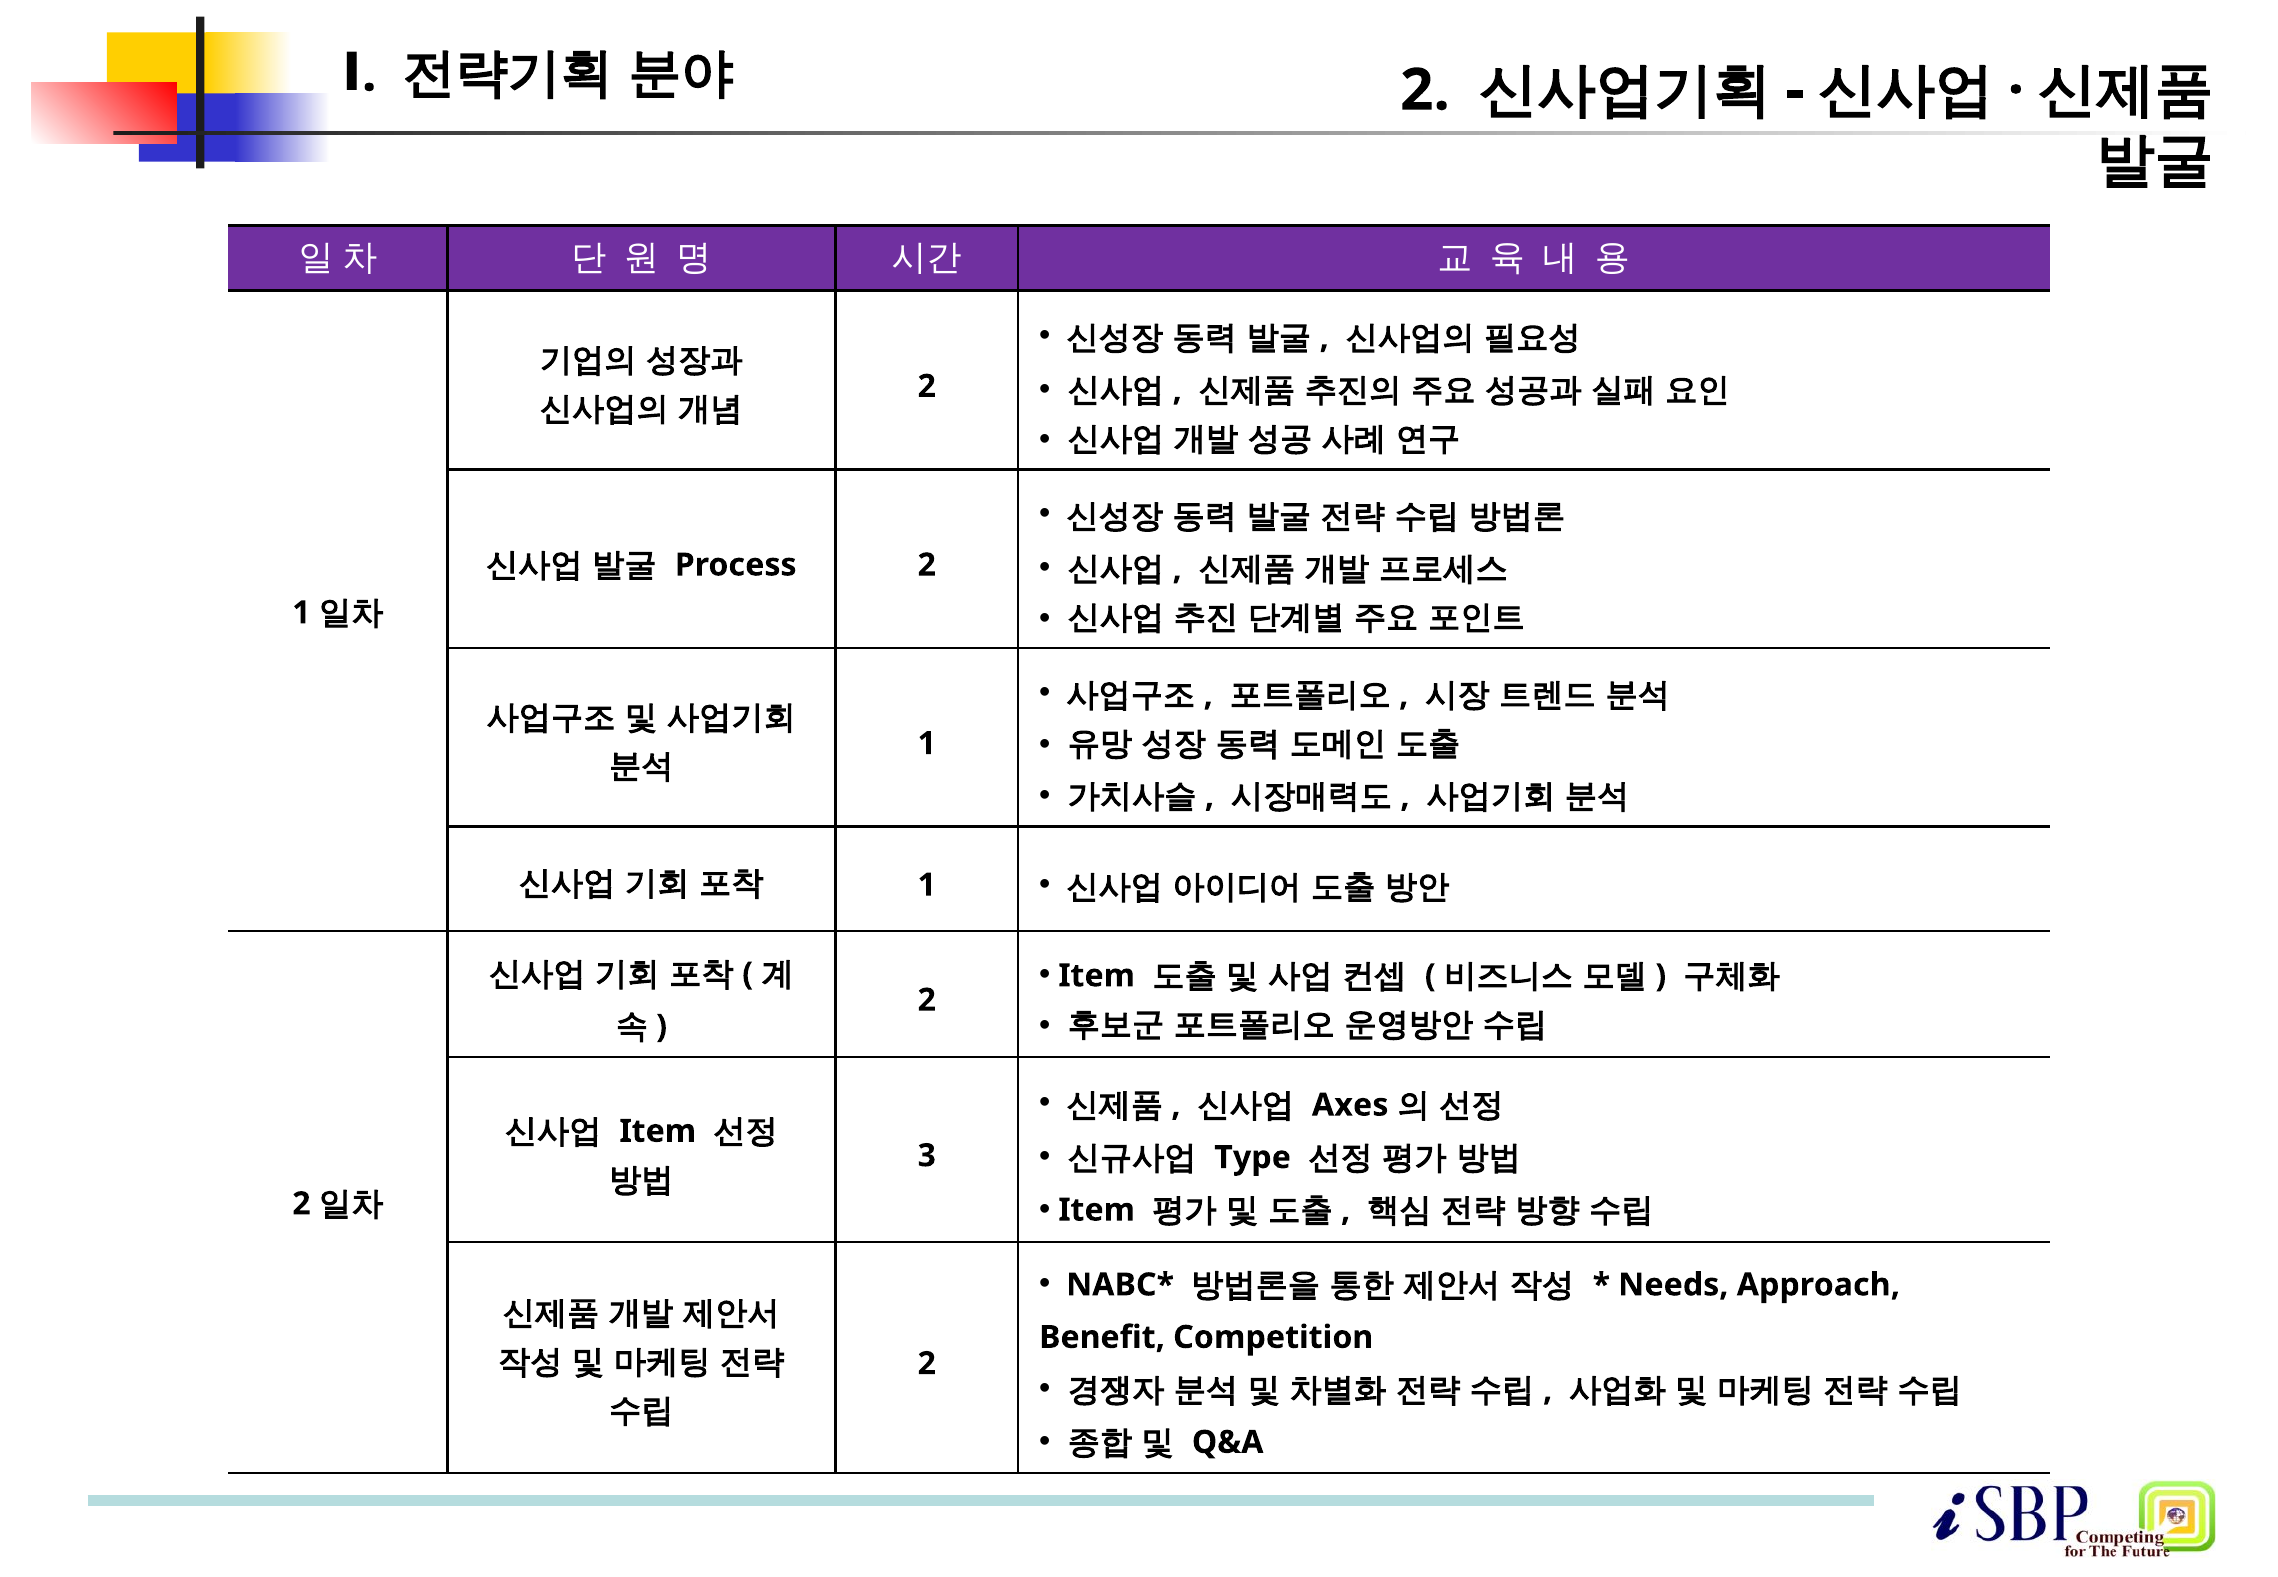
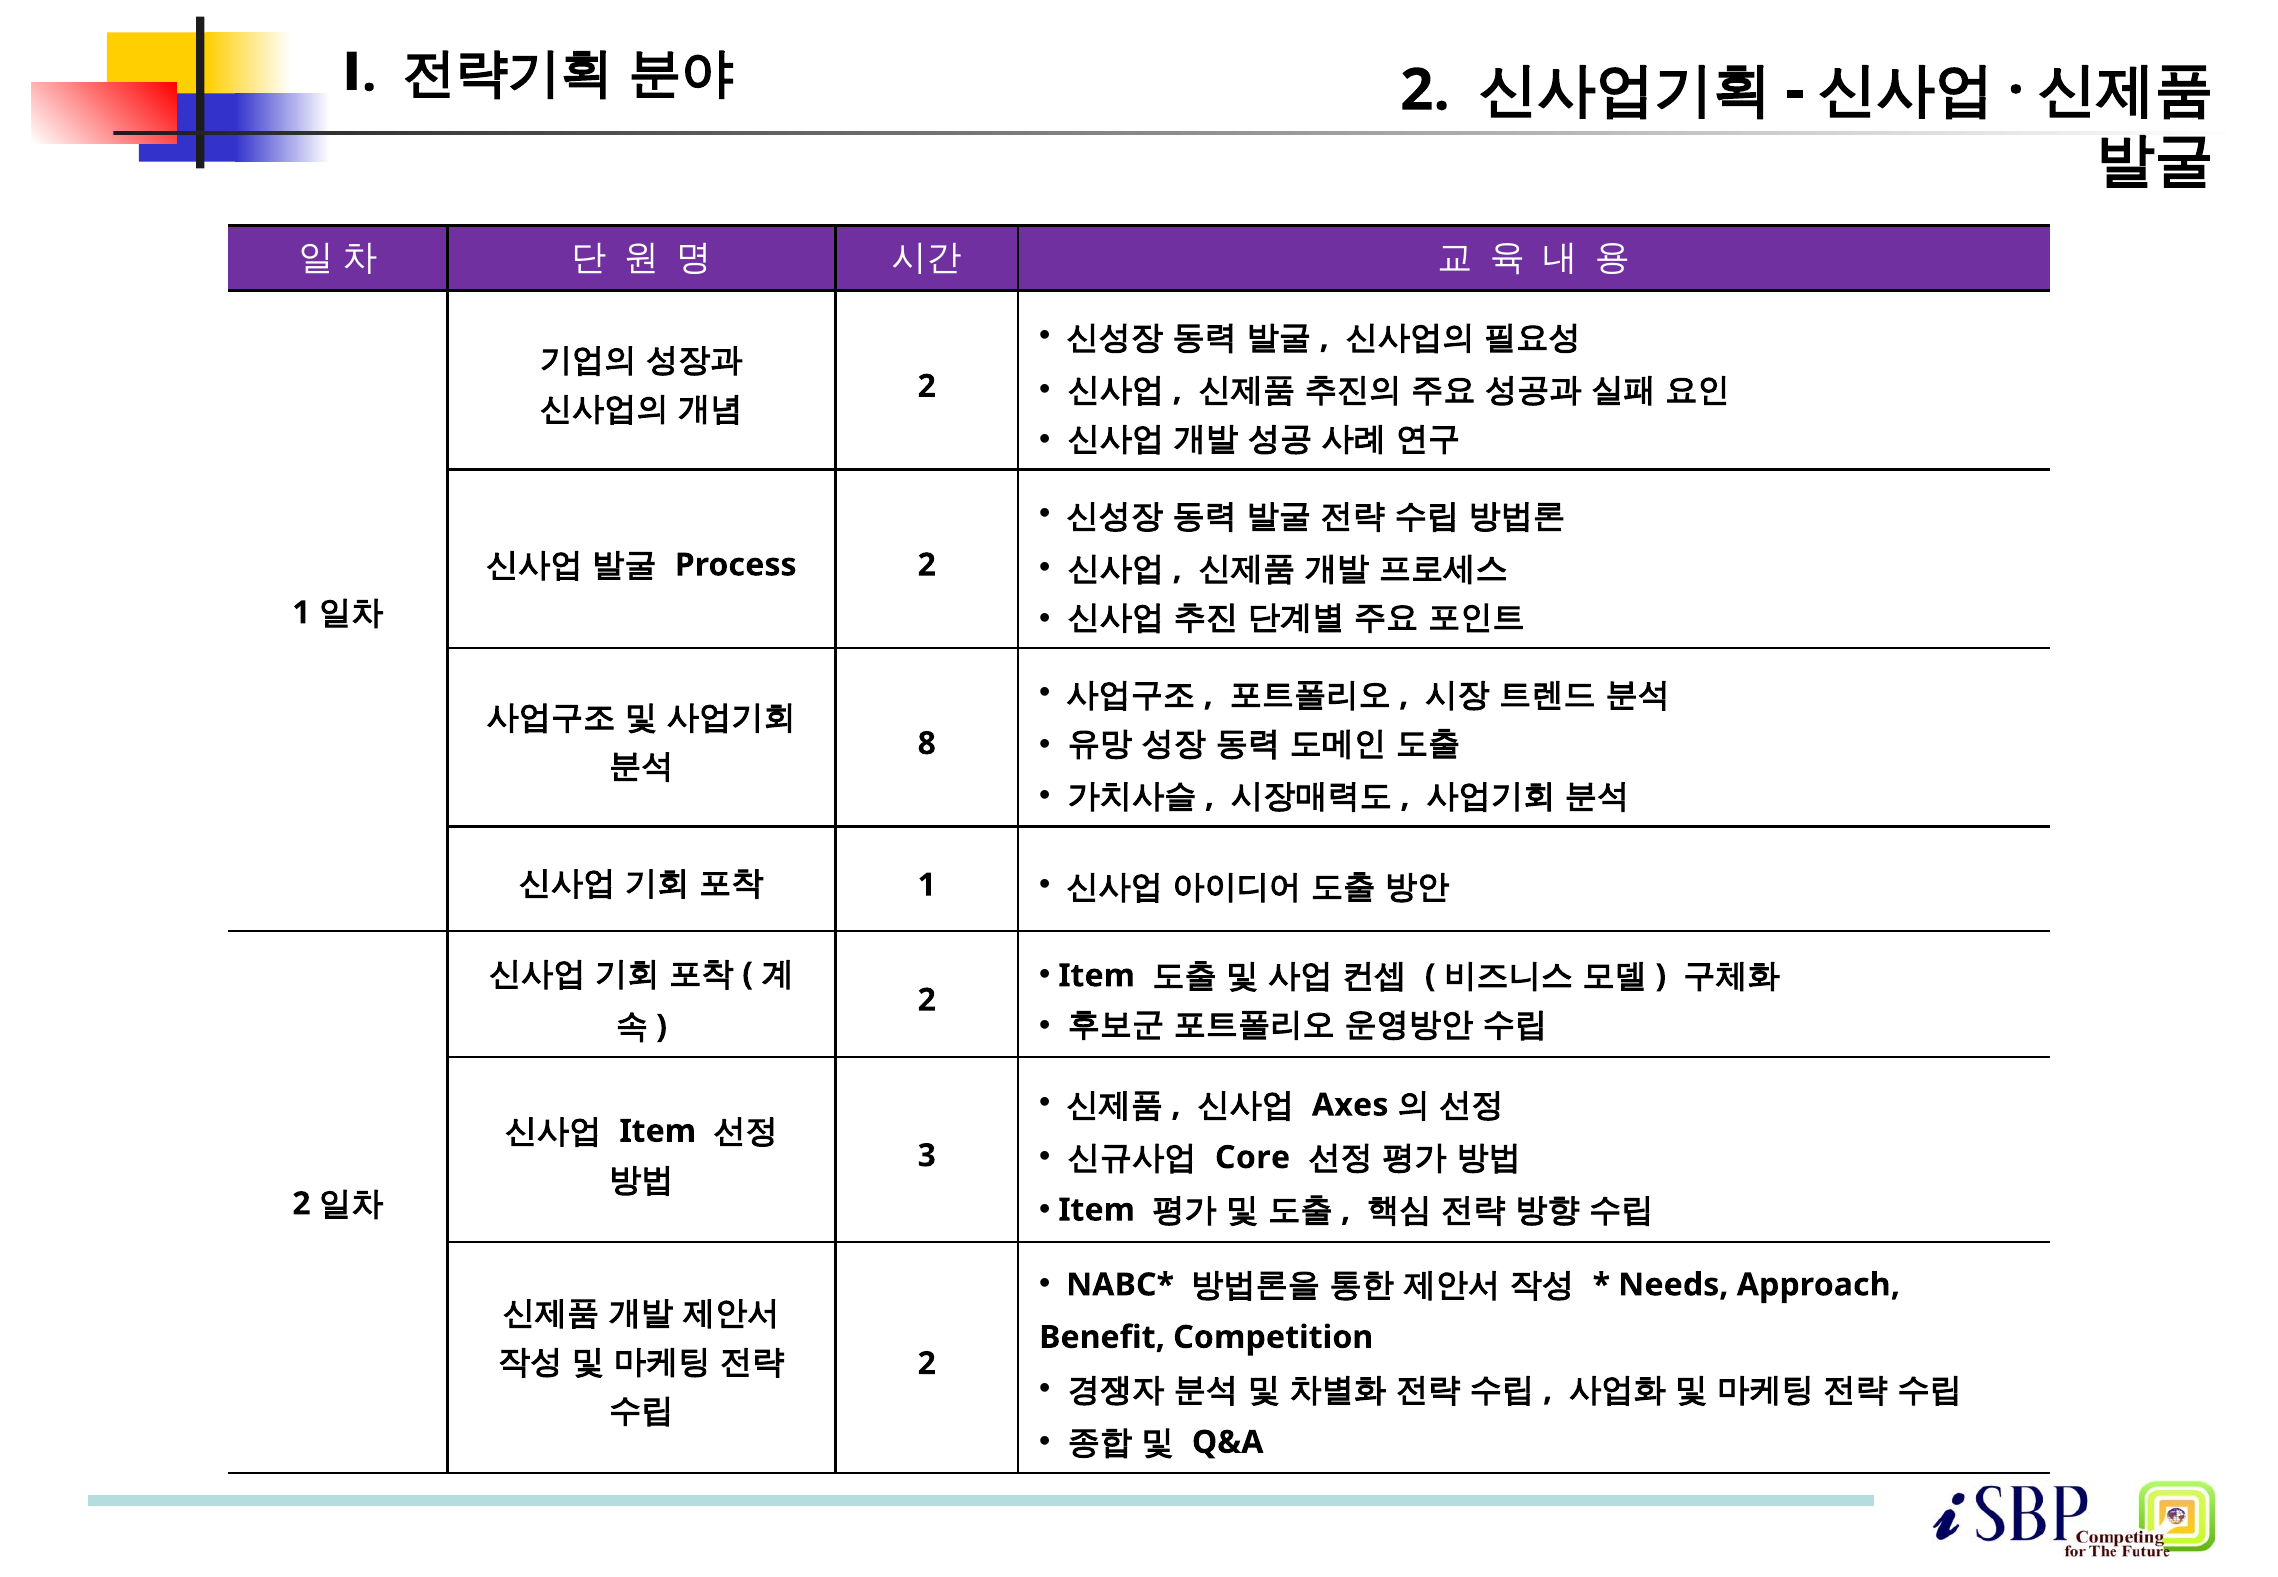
1: 1 -> 8 (927, 744)
Type: Type -> Core (1253, 1158)
